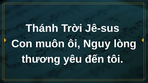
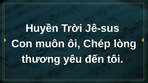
Thánh: Thánh -> Huyền (42, 28)
Nguy: Nguy -> Chép (97, 44)
